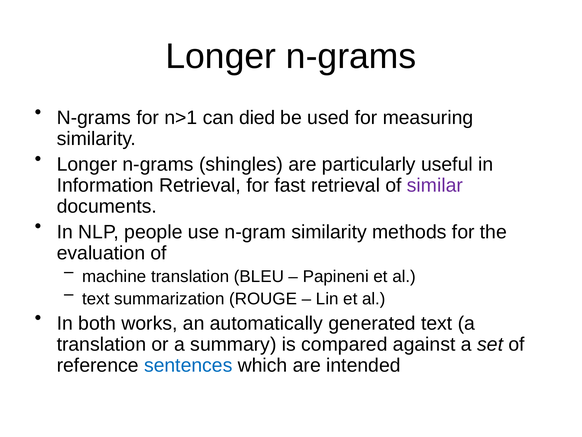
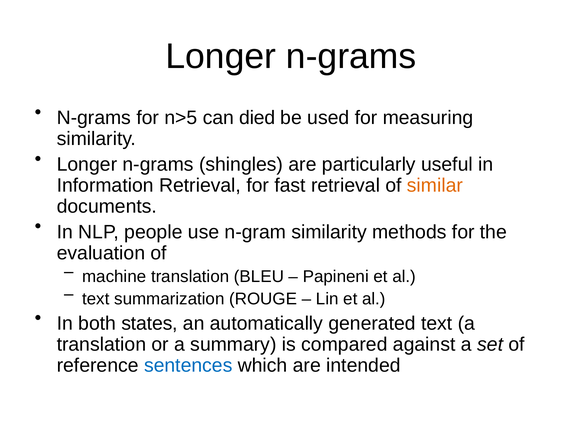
n>1: n>1 -> n>5 (181, 118)
similar colour: purple -> orange (435, 185)
works: works -> states (150, 323)
